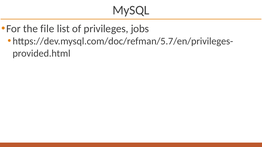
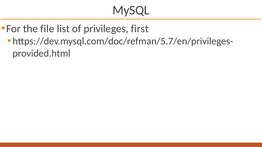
jobs: jobs -> first (140, 29)
